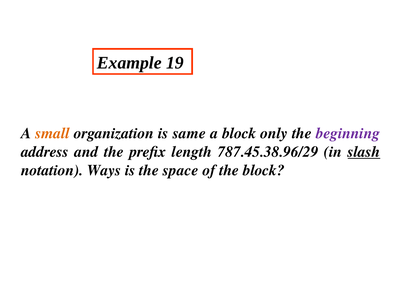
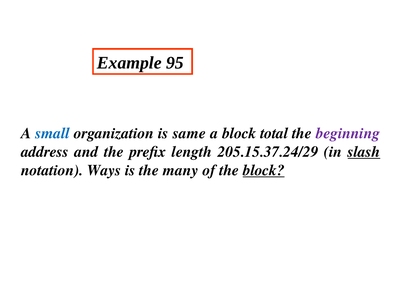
19: 19 -> 95 (175, 63)
small colour: orange -> blue (53, 133)
only: only -> total (274, 133)
787.45.38.96/29: 787.45.38.96/29 -> 205.15.37.24/29 (268, 152)
space: space -> many (181, 170)
block underline: none -> present (264, 170)
